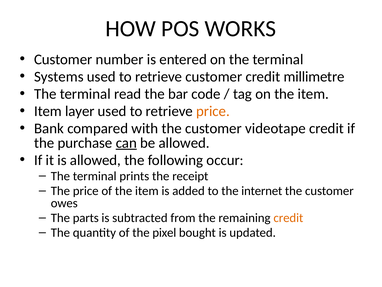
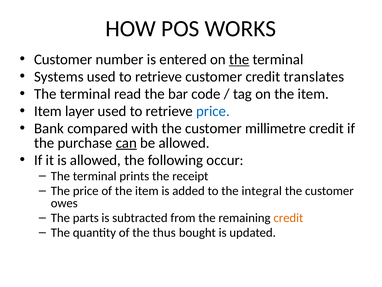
the underline: none -> present (239, 59)
millimetre: millimetre -> translates (314, 77)
price colour: orange -> blue (213, 111)
videotape: videotape -> millimetre (276, 128)
internet: internet -> integral (262, 191)
pixel: pixel -> thus (164, 232)
